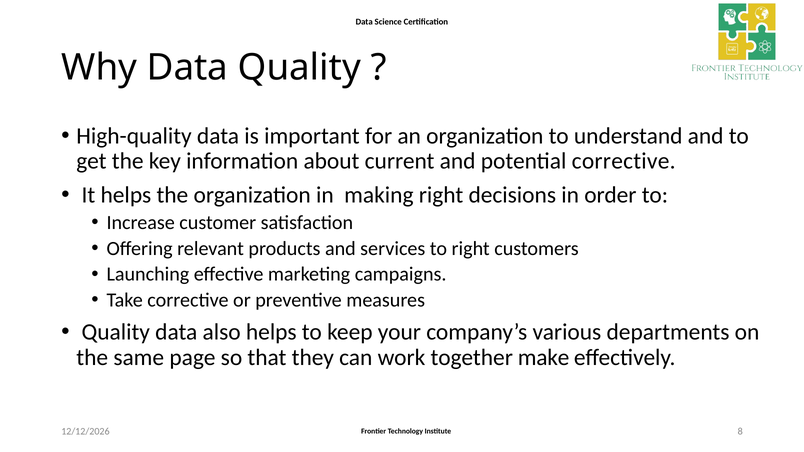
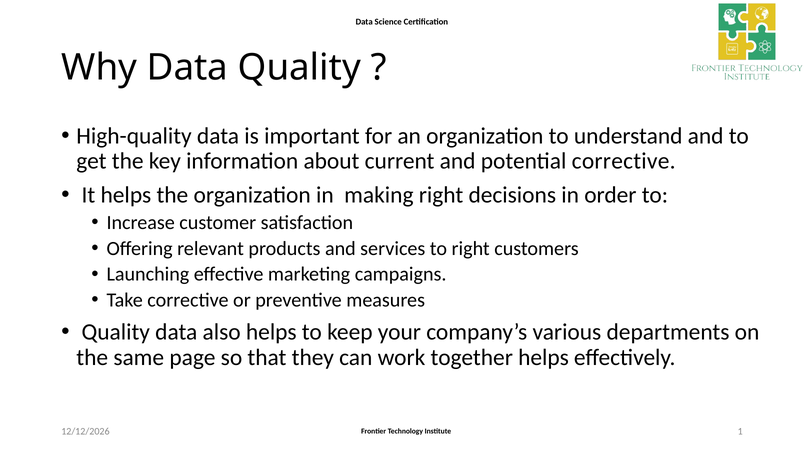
together make: make -> helps (543, 358)
8: 8 -> 1 (740, 432)
